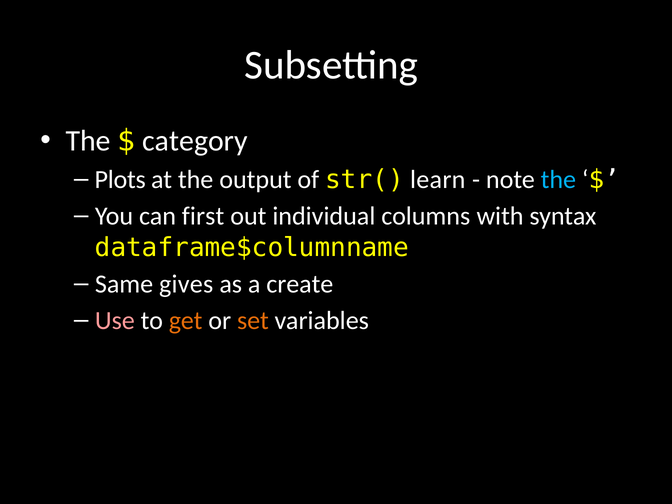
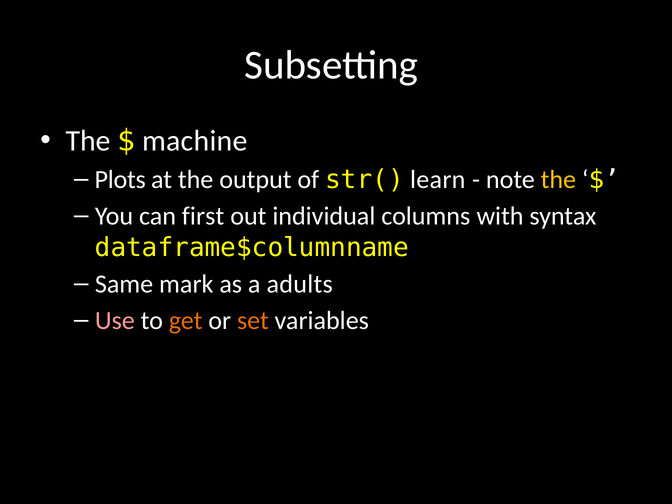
category: category -> machine (195, 141)
the colour: light blue -> yellow (558, 180)
gives: gives -> mark (186, 284)
create: create -> adults (300, 284)
